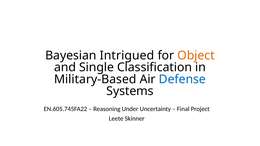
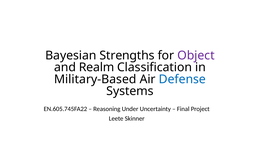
Intrigued: Intrigued -> Strengths (127, 56)
Object colour: orange -> purple (196, 56)
Single: Single -> Realm (97, 67)
